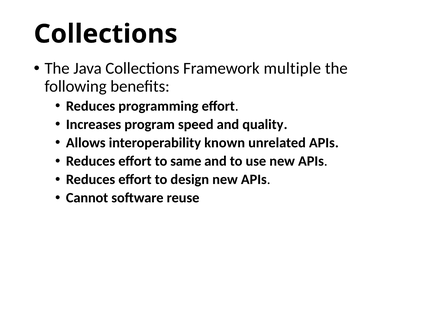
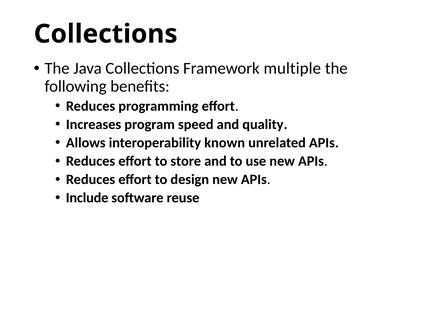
same: same -> store (186, 162)
Cannot: Cannot -> Include (87, 198)
